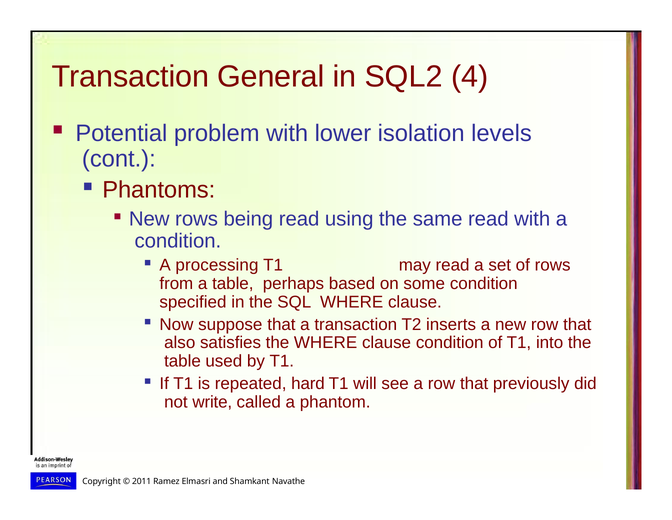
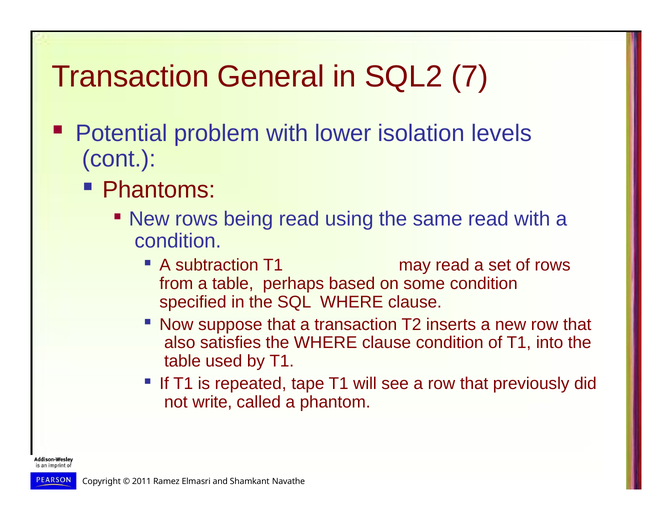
4: 4 -> 7 (470, 77)
processing: processing -> subtraction (217, 265)
hard: hard -> tape (308, 383)
